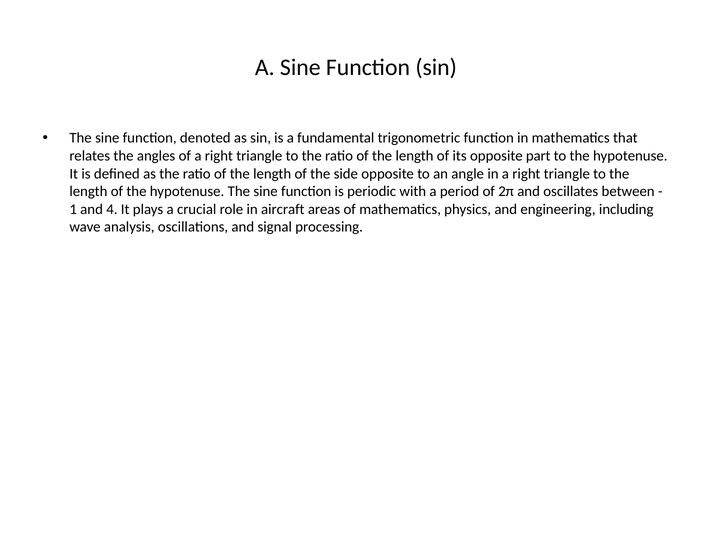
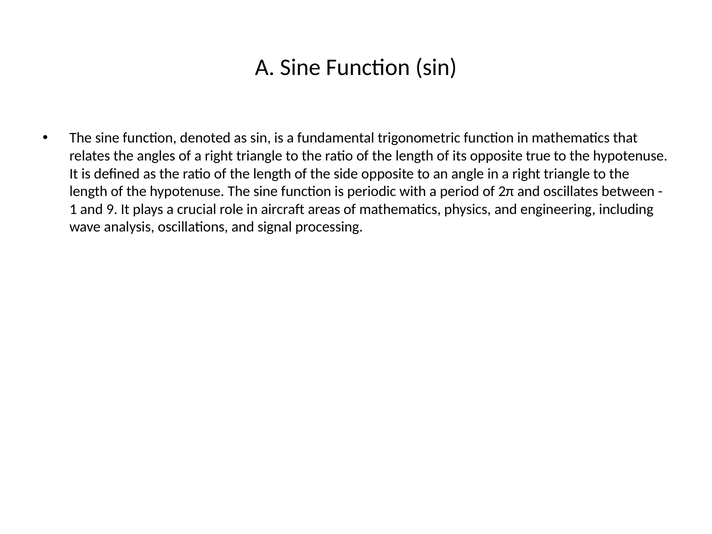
part: part -> true (538, 156)
4: 4 -> 9 (112, 209)
